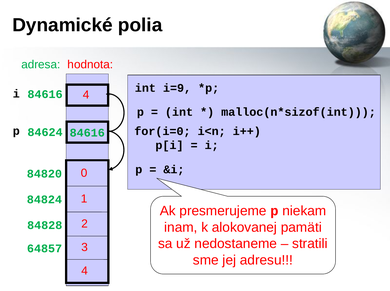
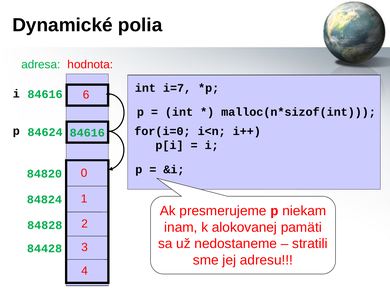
i=9: i=9 -> i=7 (177, 88)
84616 4: 4 -> 6 (86, 95)
64857: 64857 -> 84428 (45, 249)
